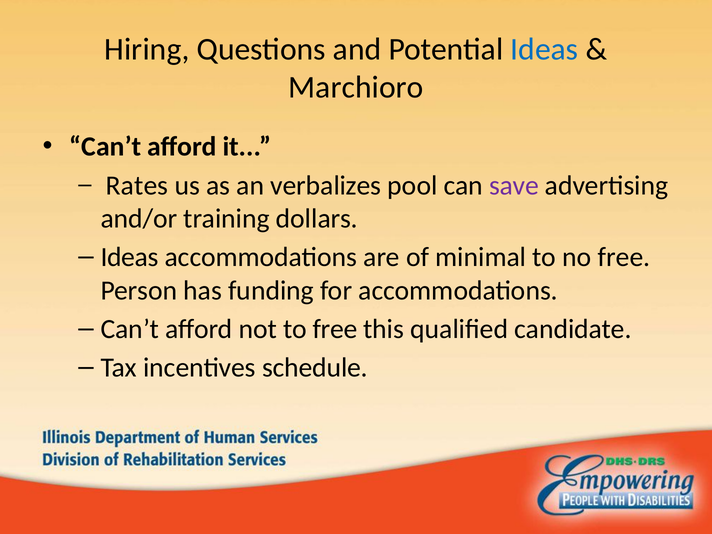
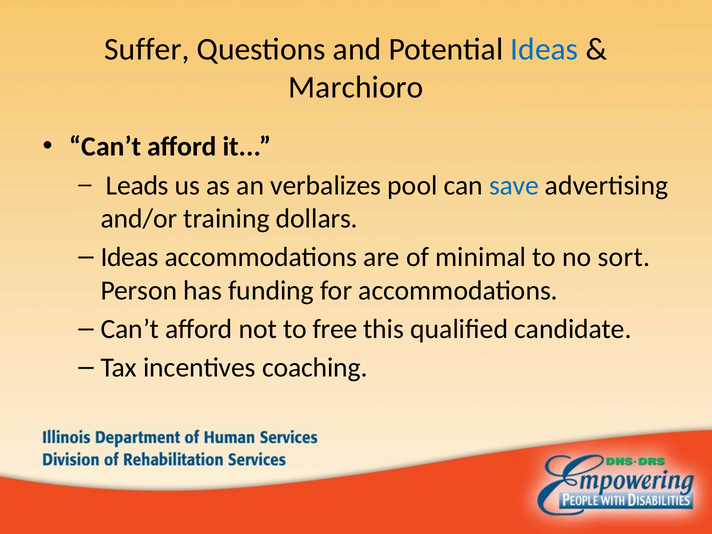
Hiring: Hiring -> Suffer (147, 49)
Rates: Rates -> Leads (137, 185)
save colour: purple -> blue (514, 185)
no free: free -> sort (624, 257)
schedule: schedule -> coaching (315, 368)
